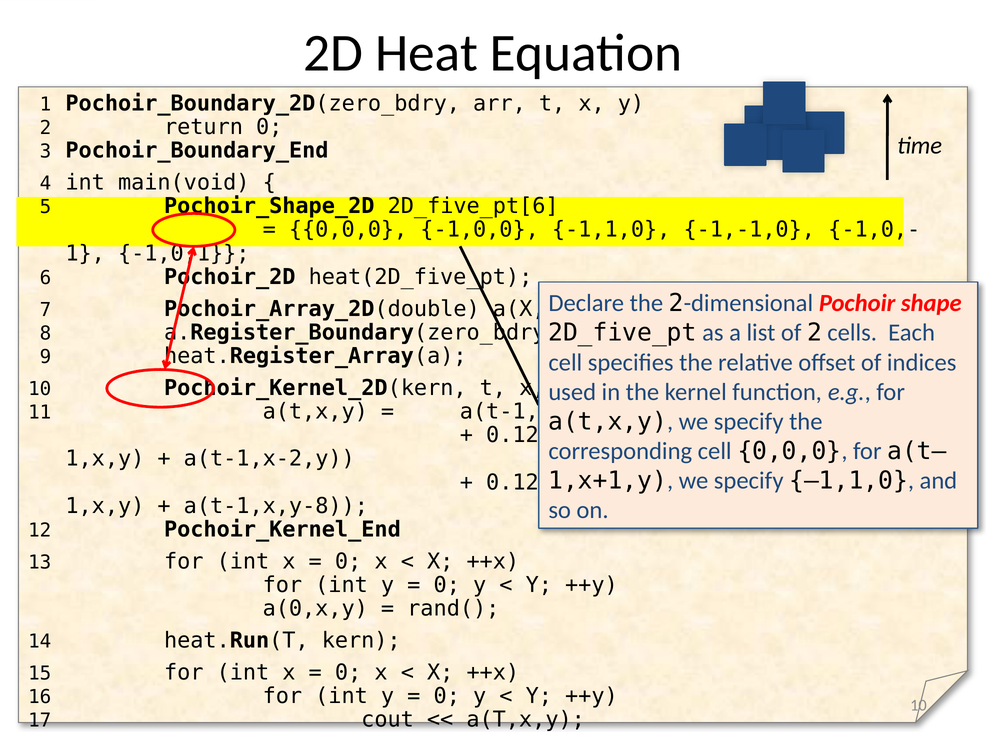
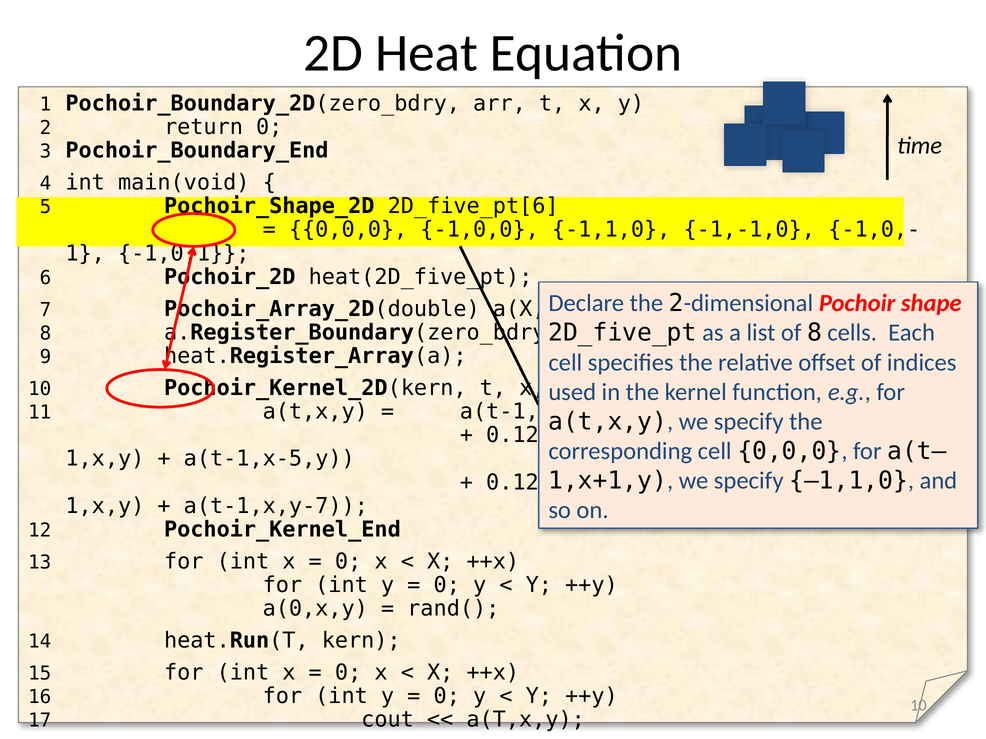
of 2: 2 -> 8 (815, 333)
a(t-1,x-2,y: a(t-1,x-2,y -> a(t-1,x-5,y (269, 459)
a(t-1,x,y-8: a(t-1,x,y-8 -> a(t-1,x,y-7 (276, 506)
